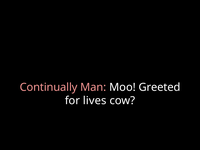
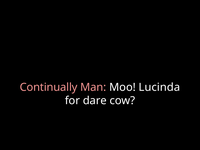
Greeted: Greeted -> Lucinda (159, 87)
lives: lives -> dare (95, 101)
